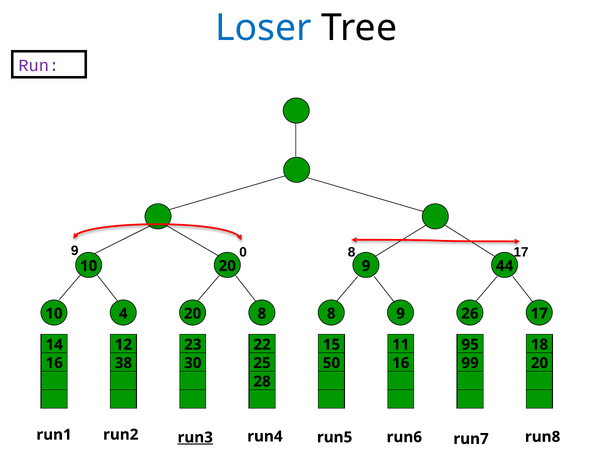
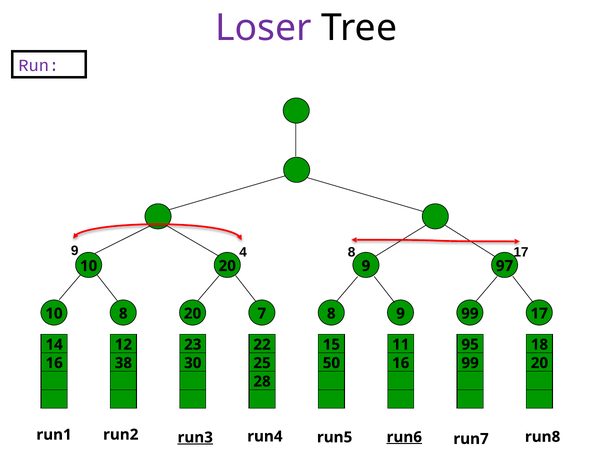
Loser colour: blue -> purple (263, 28)
0: 0 -> 4 (243, 252)
44: 44 -> 97 (505, 266)
10 4: 4 -> 8 (123, 314)
20 8: 8 -> 7 (262, 314)
9 26: 26 -> 99 (470, 314)
run6 underline: none -> present (404, 437)
